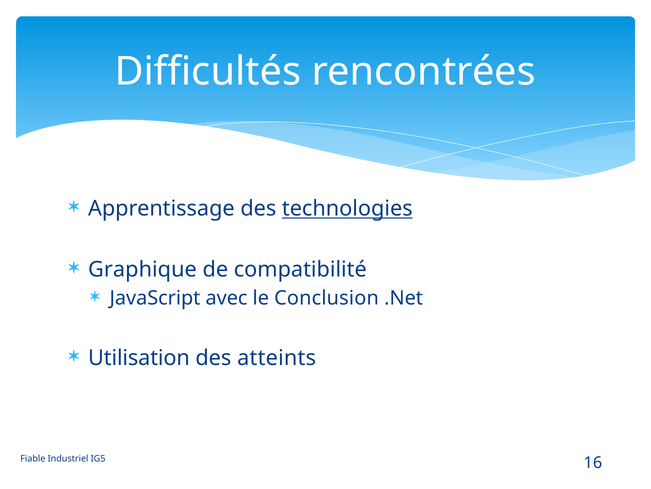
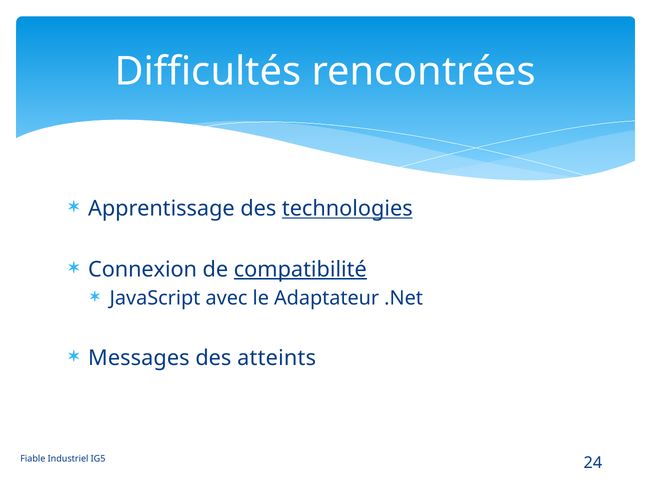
Graphique: Graphique -> Connexion (143, 269)
compatibilité underline: none -> present (300, 269)
Conclusion: Conclusion -> Adaptateur (327, 298)
Utilisation: Utilisation -> Messages (139, 358)
16: 16 -> 24 (593, 462)
